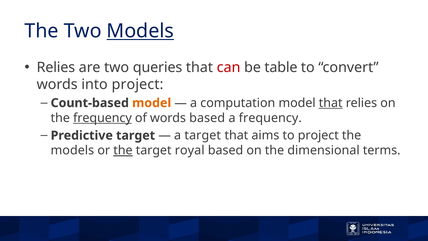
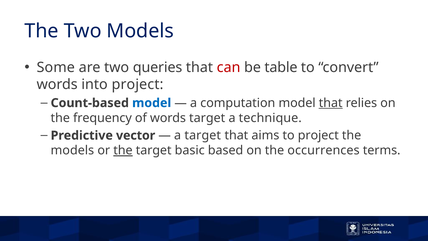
Models underline: present -> none (140, 31)
Relies: Relies -> Some (56, 67)
model colour: orange -> blue (152, 103)
frequency underline: present -> none (102, 118)
words based: based -> target (207, 118)
a frequency: frequency -> technique (270, 118)
Predictive target: target -> vector (136, 135)
royal: royal -> basic (190, 150)
dimensional: dimensional -> occurrences (323, 150)
